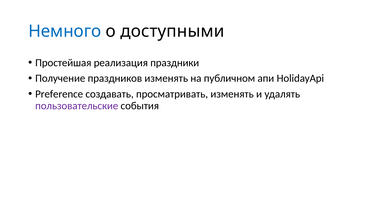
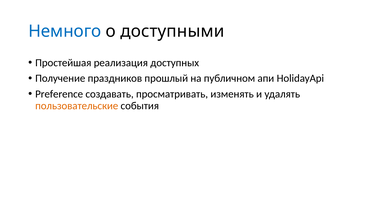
праздники: праздники -> доступных (175, 63)
праздников изменять: изменять -> прошлый (166, 78)
пользовательские colour: purple -> orange (77, 106)
